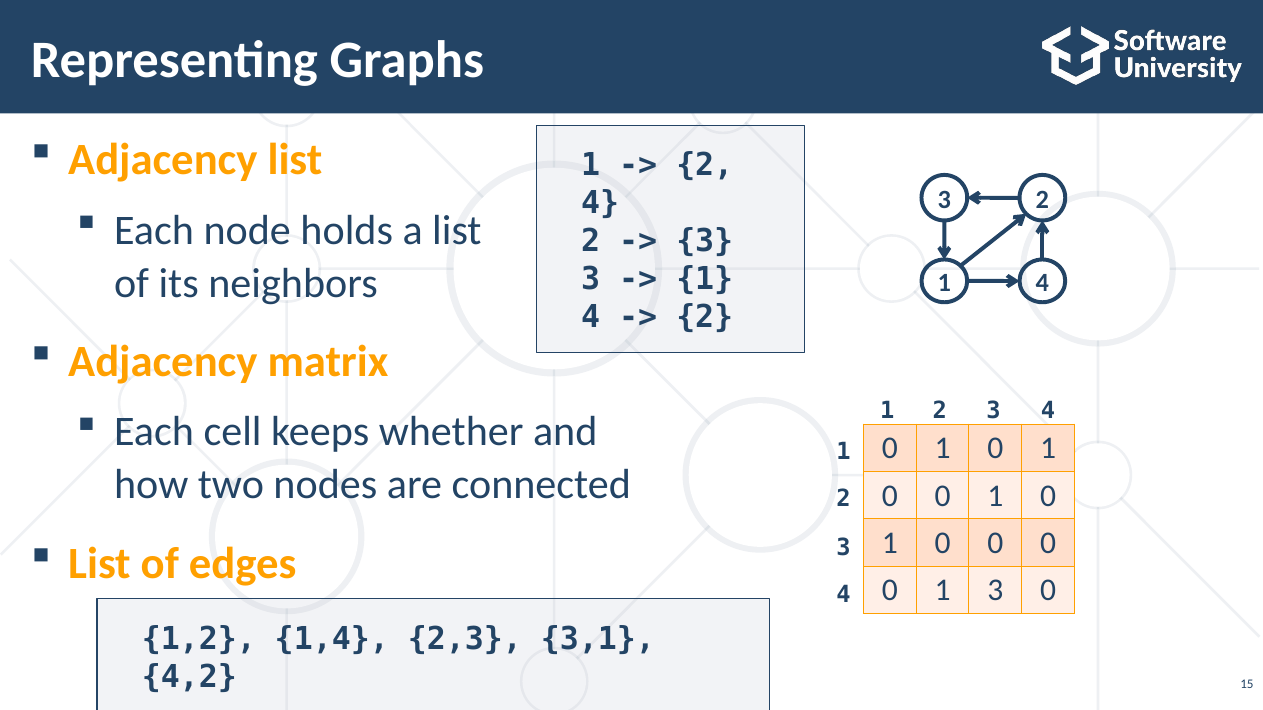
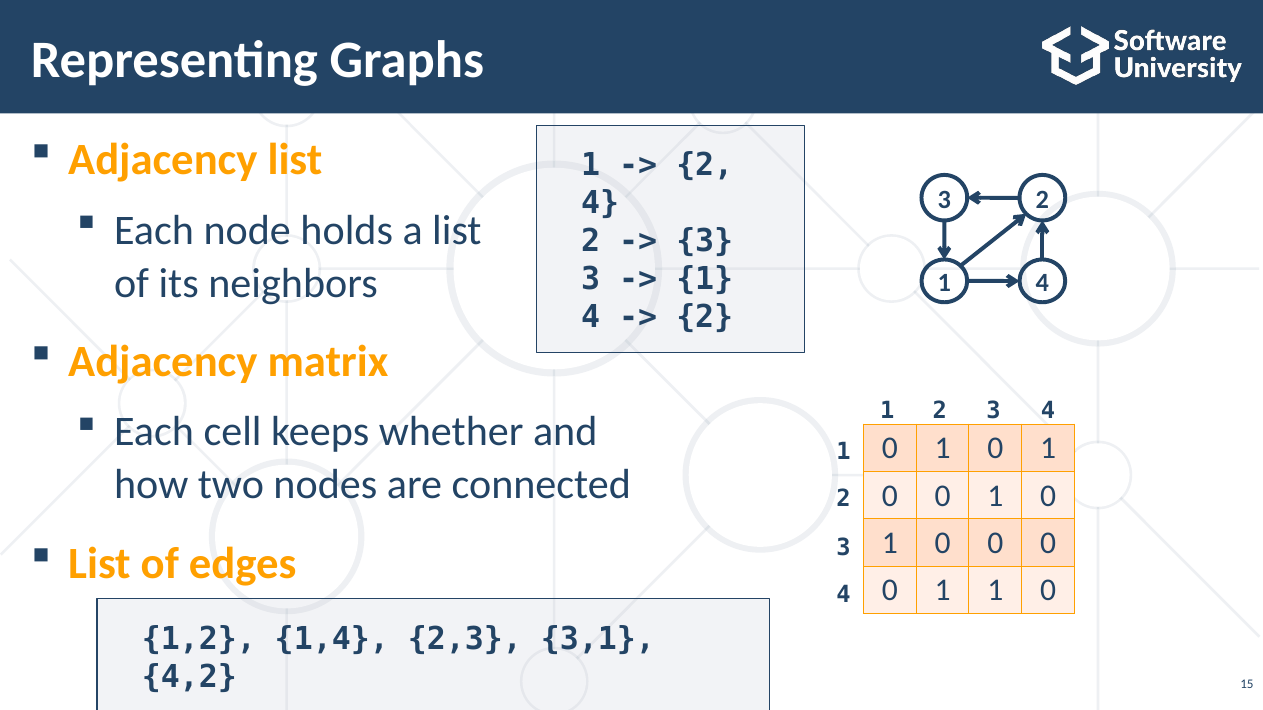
0 1 3: 3 -> 1 (995, 591)
